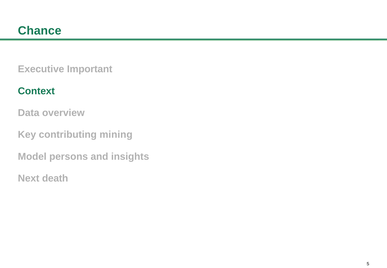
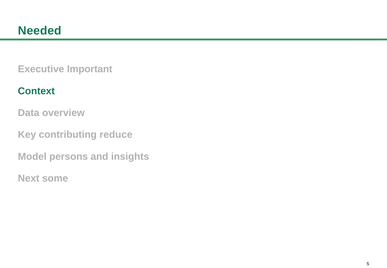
Chance: Chance -> Needed (40, 31)
mining: mining -> reduce (116, 135)
death: death -> some (55, 178)
